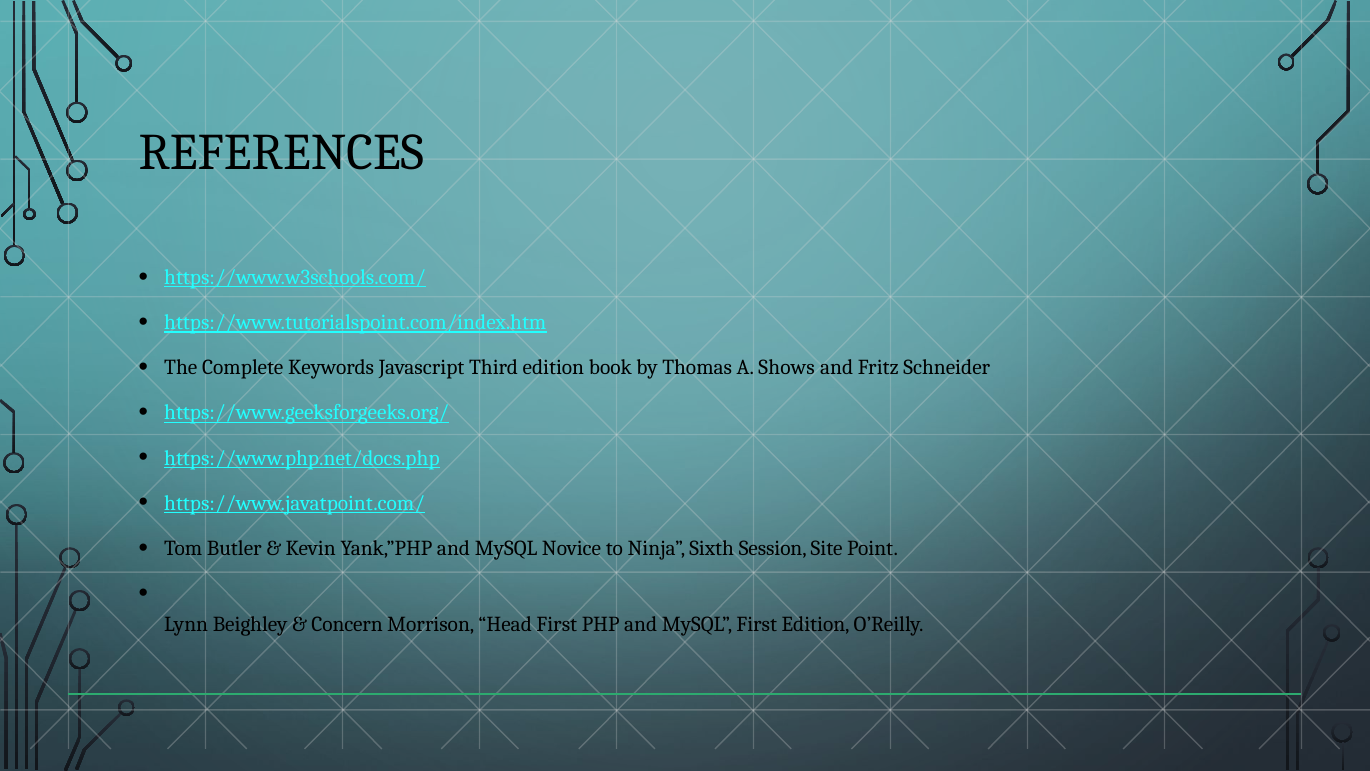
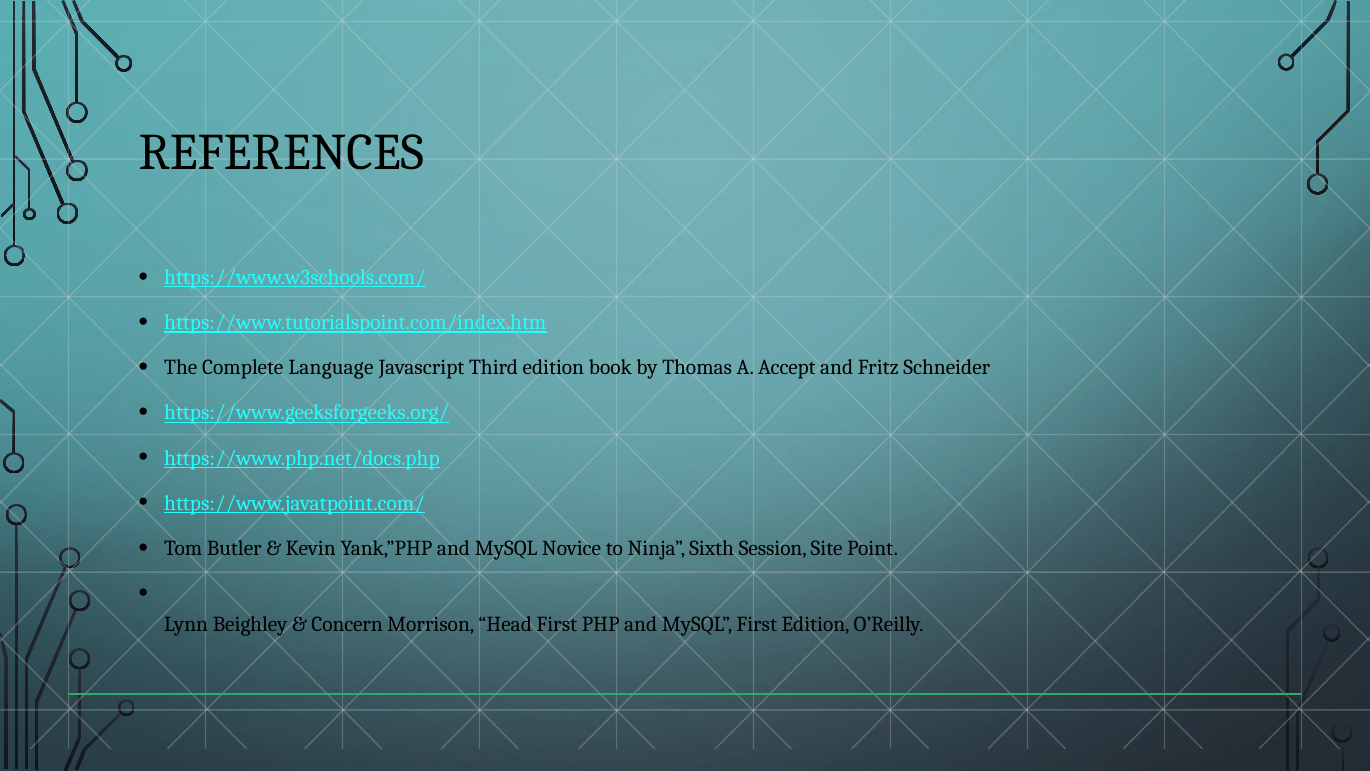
Keywords: Keywords -> Language (331, 368)
Shows: Shows -> Accept (787, 368)
